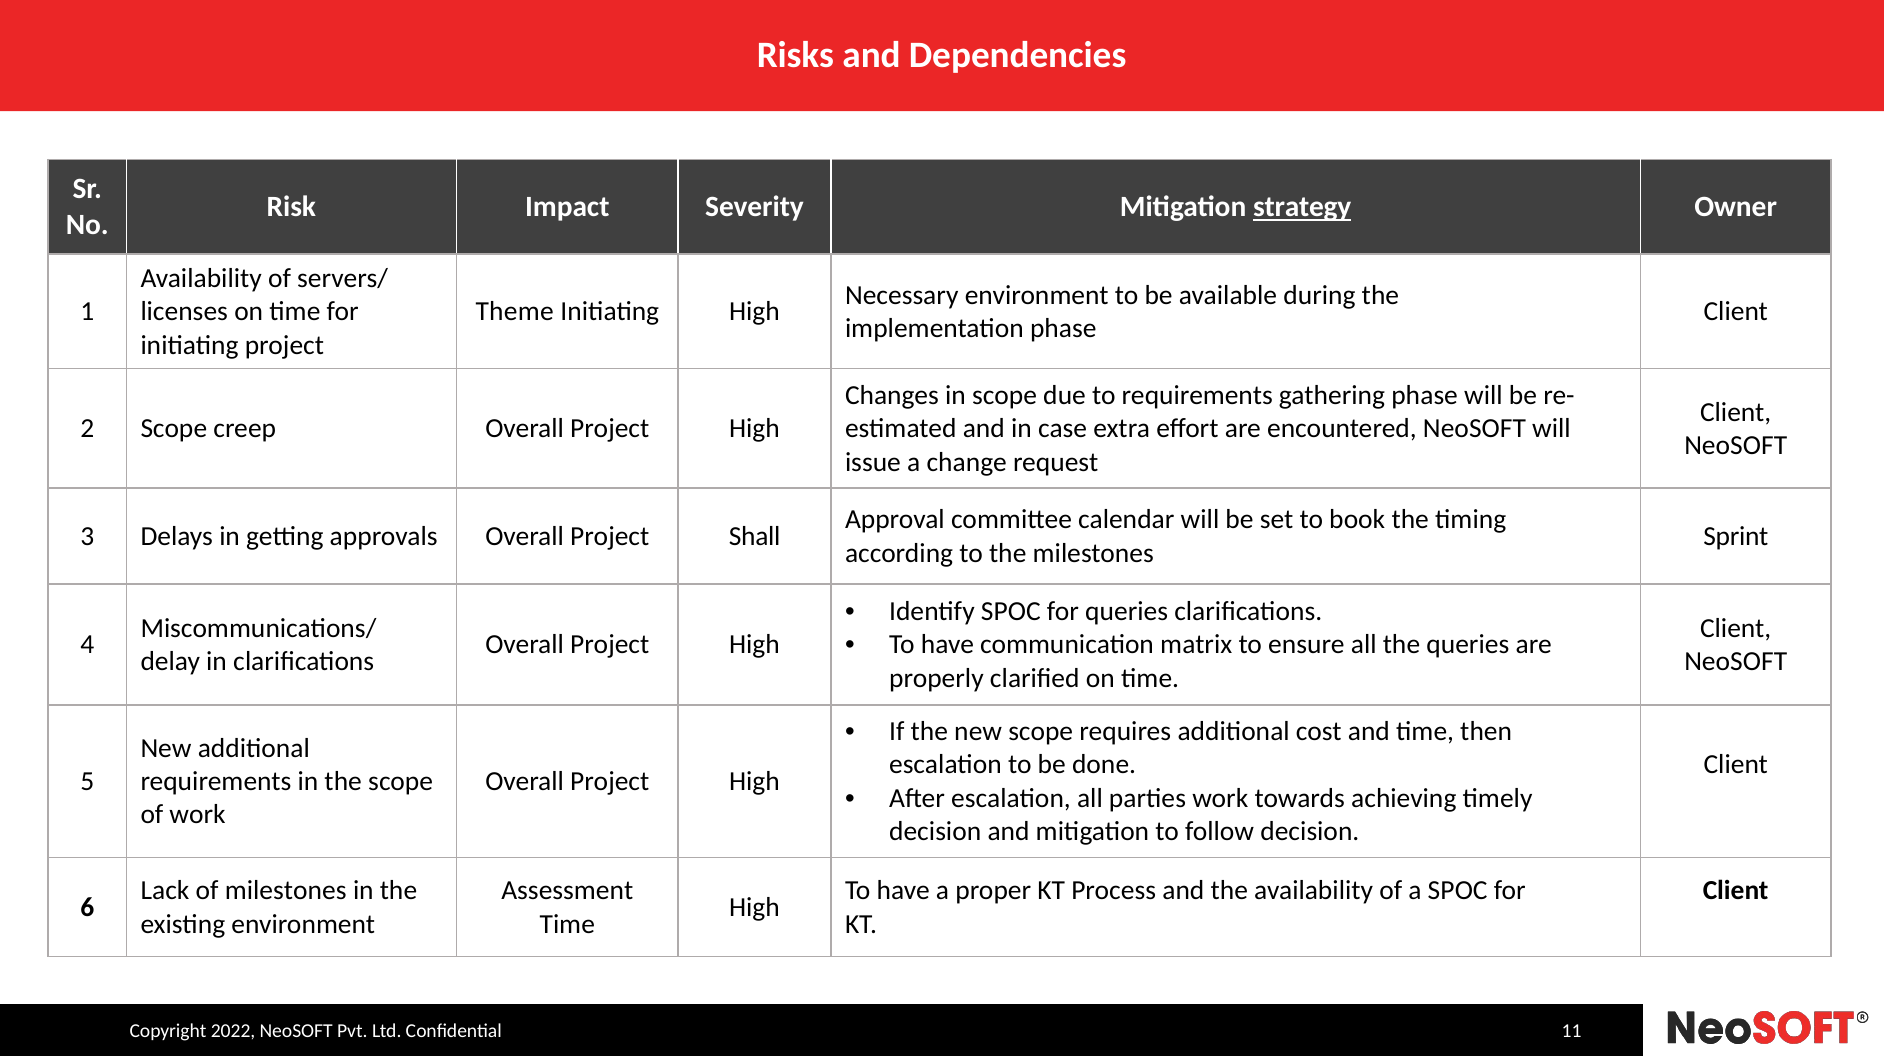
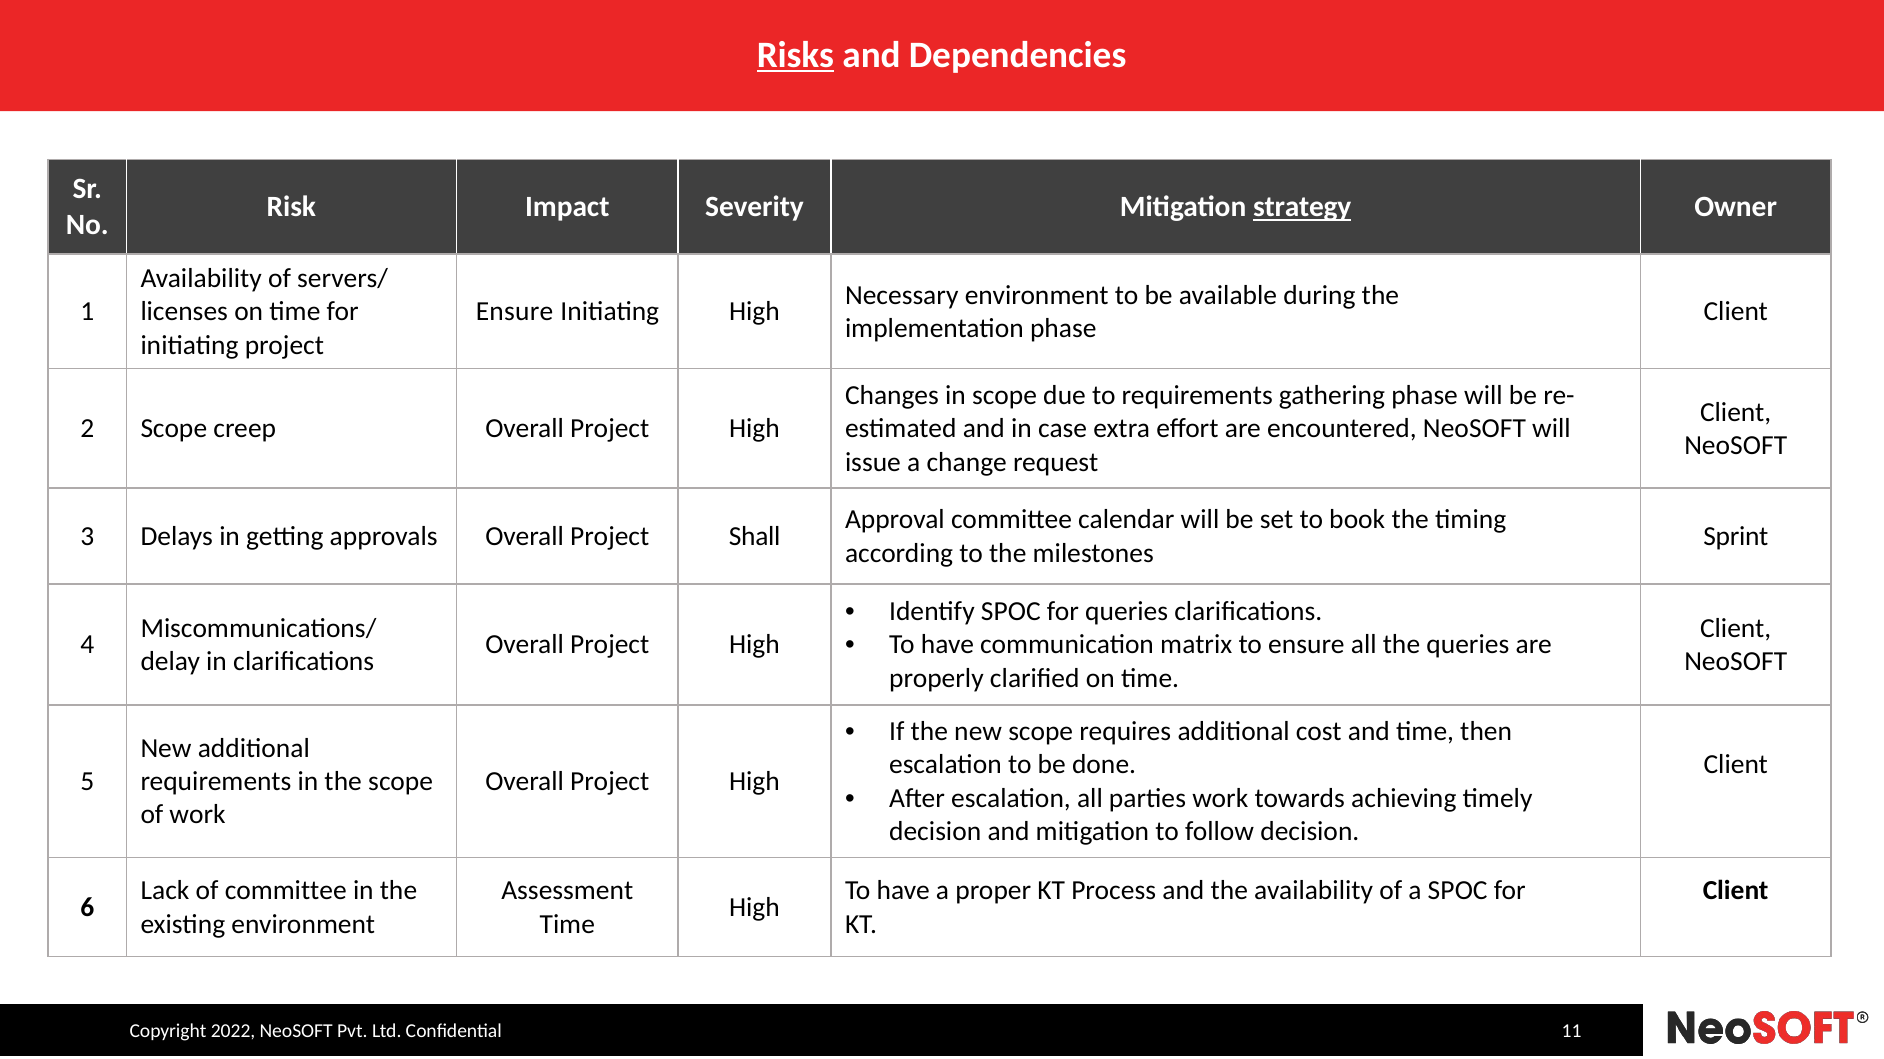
Risks underline: none -> present (795, 55)
Theme: Theme -> Ensure (515, 312)
of milestones: milestones -> committee (286, 891)
